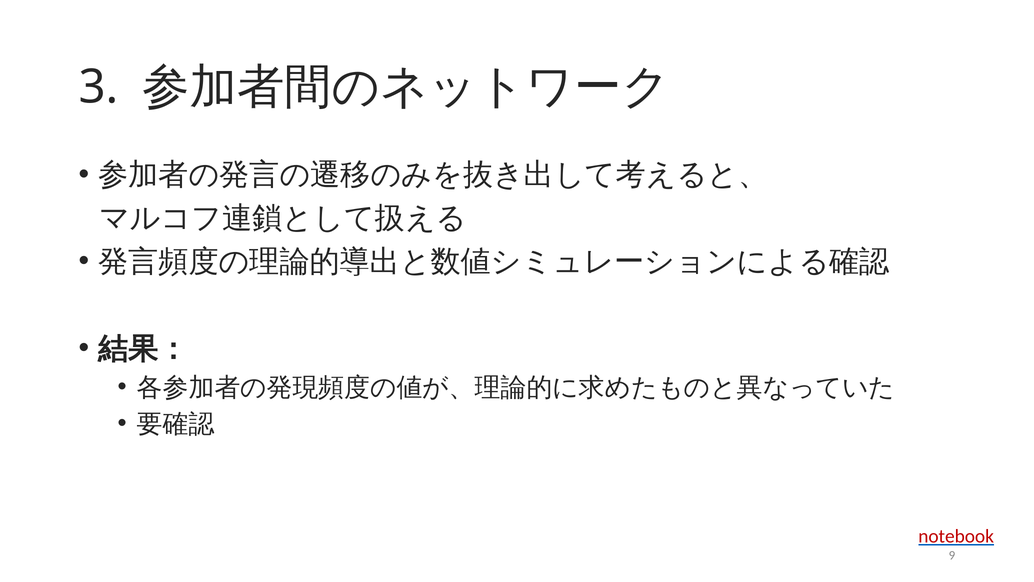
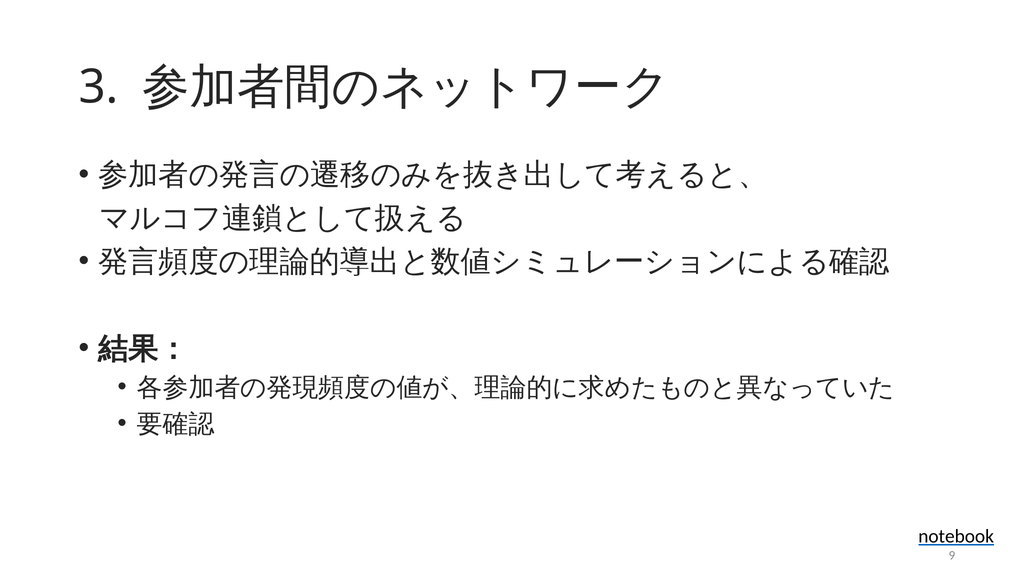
notebook colour: red -> black (956, 536)
